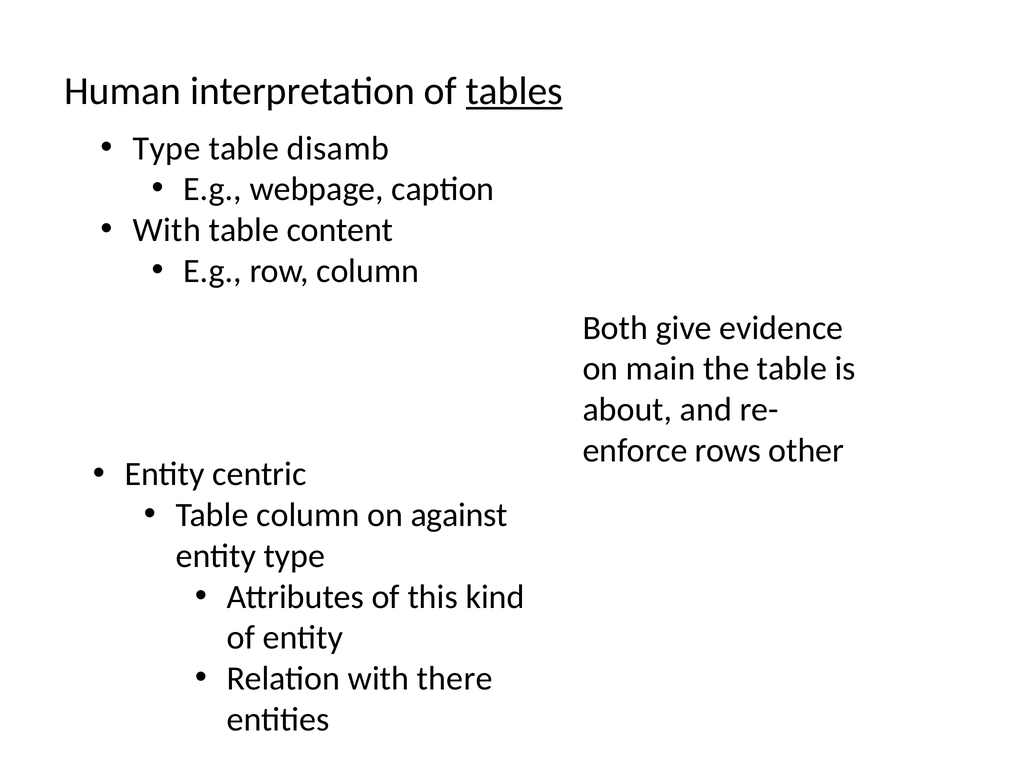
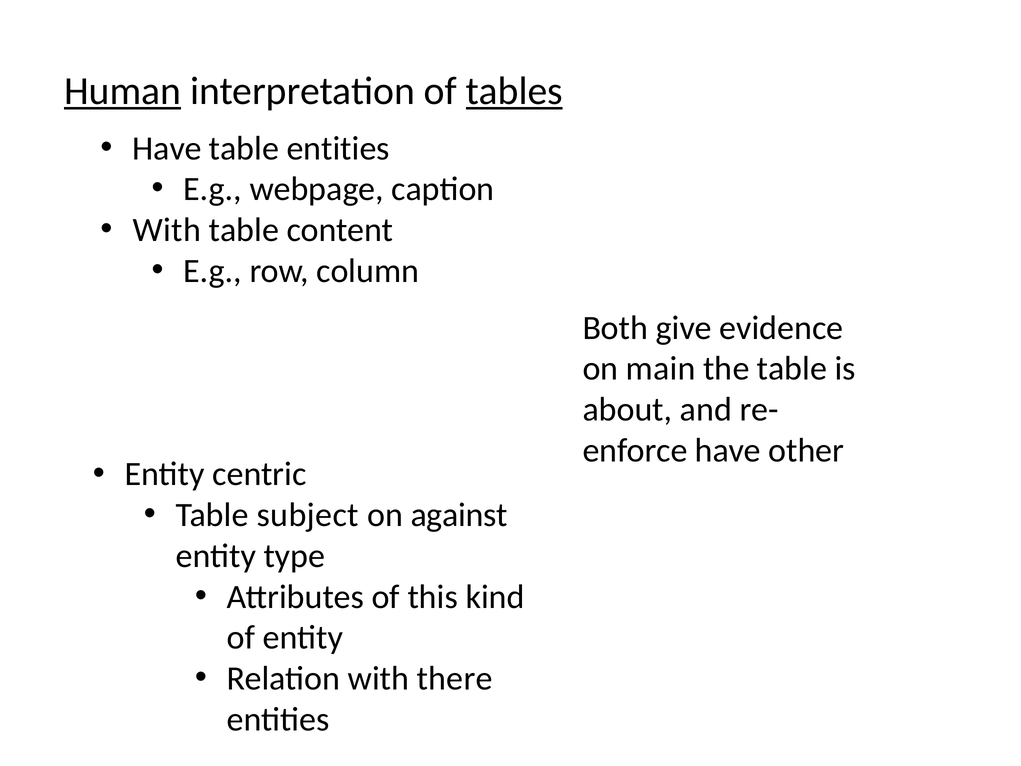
Human underline: none -> present (123, 91)
Type: Type -> Have (167, 148)
table disamb: disamb -> entities (338, 148)
rows: rows -> have (728, 450)
Table column: column -> subject (308, 515)
